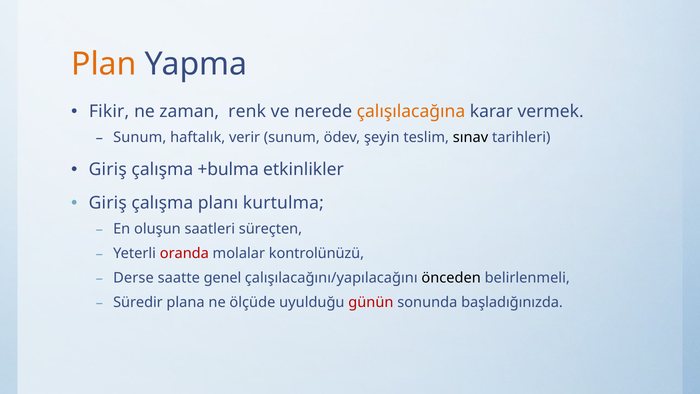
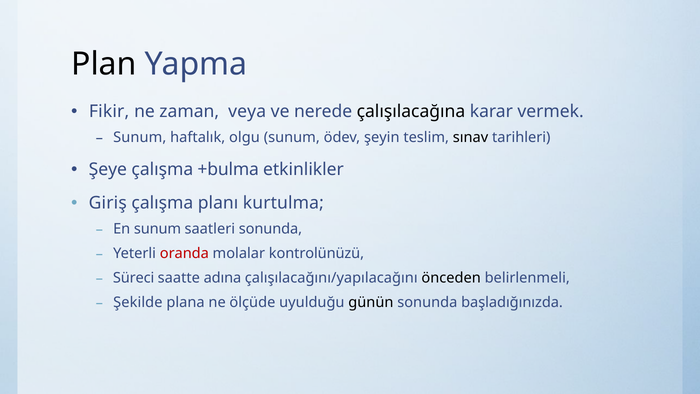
Plan colour: orange -> black (104, 64)
renk: renk -> veya (247, 111)
çalışılacağına colour: orange -> black (411, 111)
verir: verir -> olgu (244, 137)
Giriş: Giriş -> Şeye (108, 169)
En oluşun: oluşun -> sunum (158, 229)
saatleri süreçten: süreçten -> sonunda (270, 229)
Derse: Derse -> Süreci (134, 278)
genel: genel -> adına (222, 278)
Süredir: Süredir -> Şekilde (138, 302)
günün colour: red -> black (371, 302)
